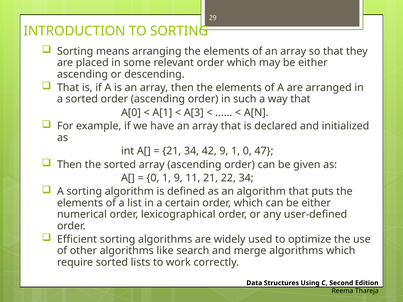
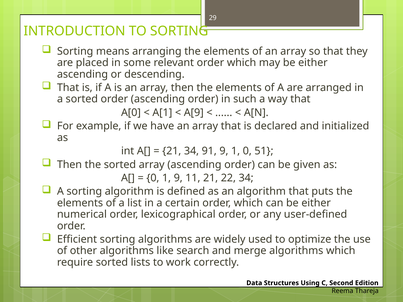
A[3: A[3 -> A[9 (194, 113)
42: 42 -> 91 (209, 151)
47: 47 -> 51 (264, 151)
